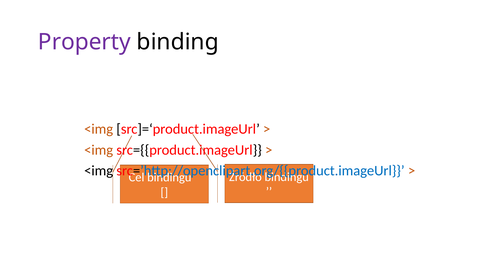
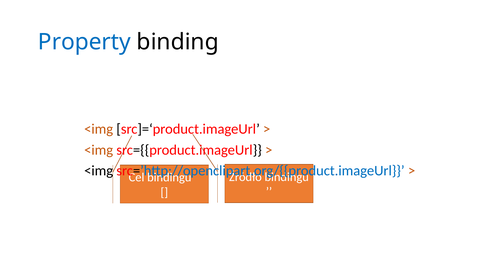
Property colour: purple -> blue (84, 42)
